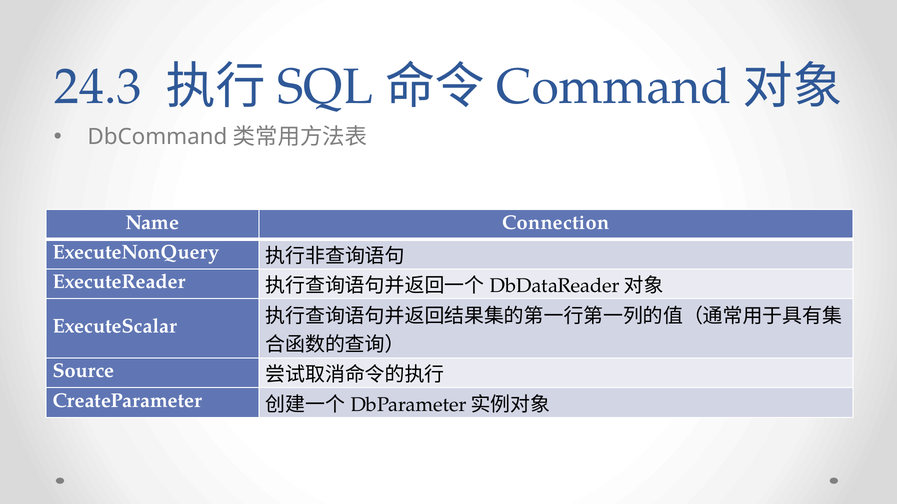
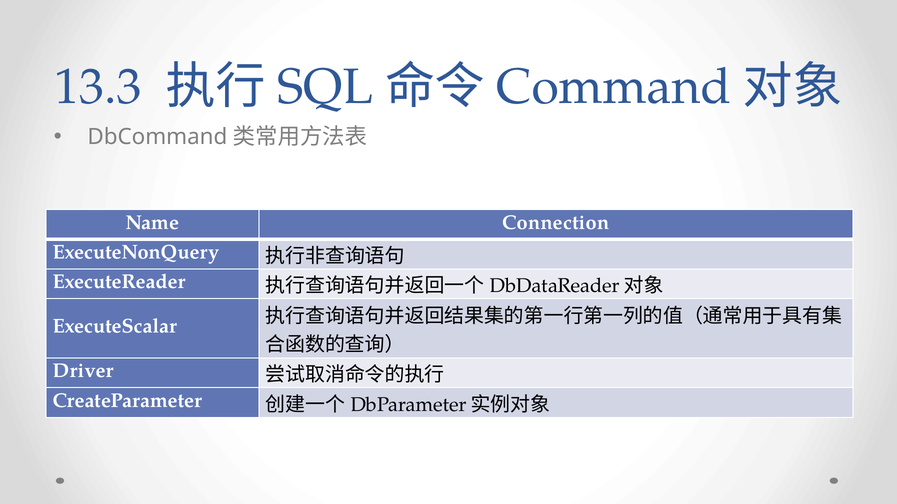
24.3: 24.3 -> 13.3 (98, 87)
Source: Source -> Driver (83, 371)
